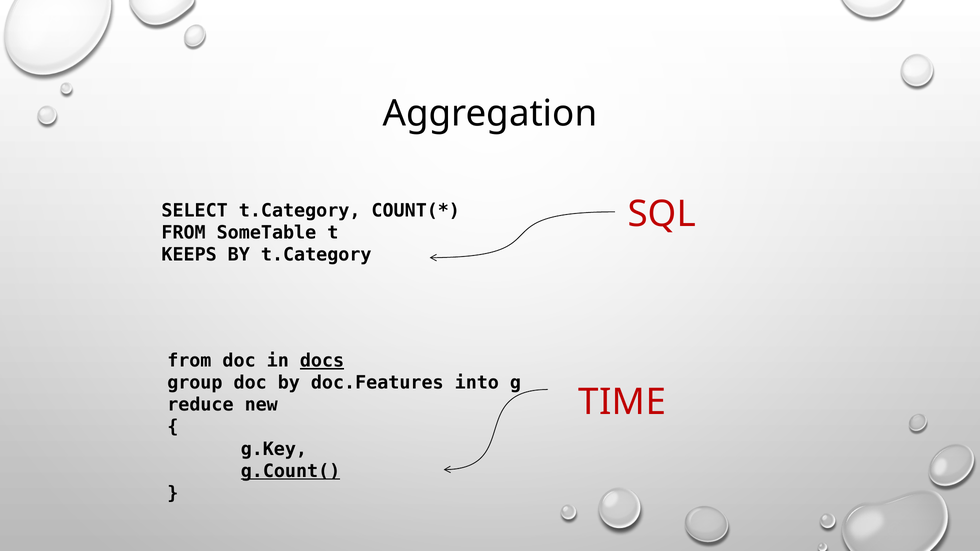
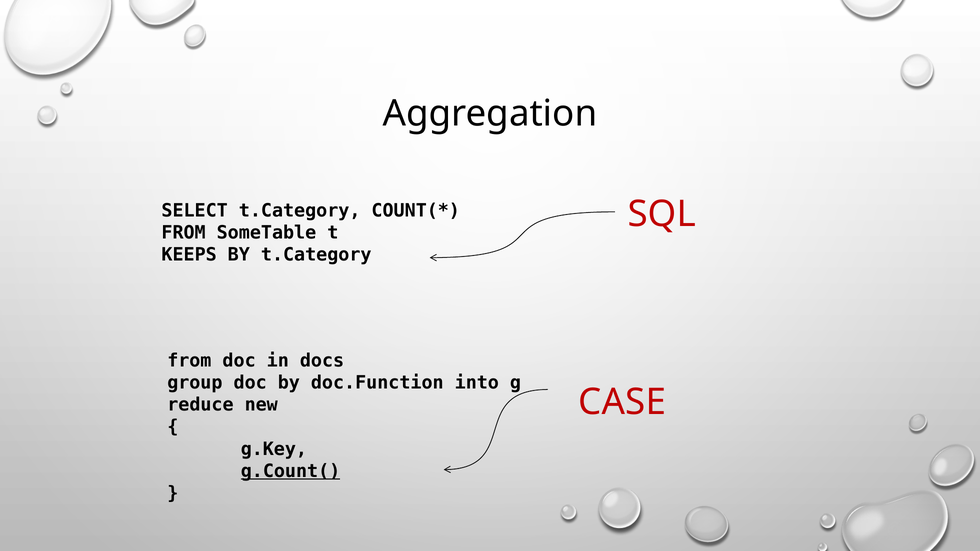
docs underline: present -> none (322, 361)
doc.Features: doc.Features -> doc.Function (377, 383)
TIME: TIME -> CASE (622, 402)
